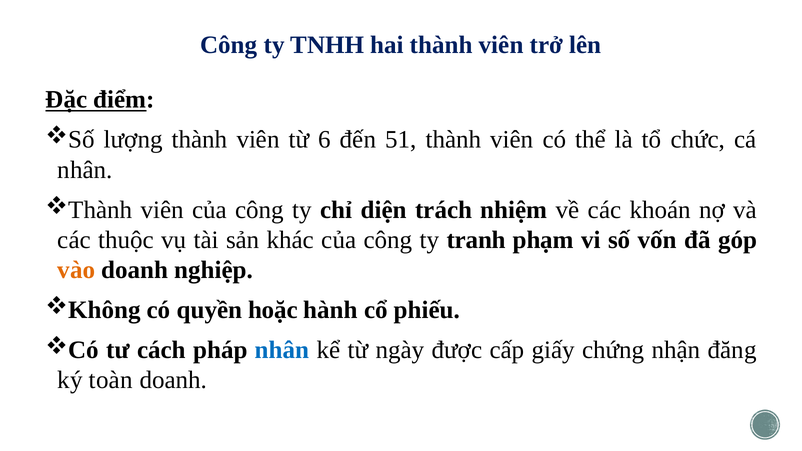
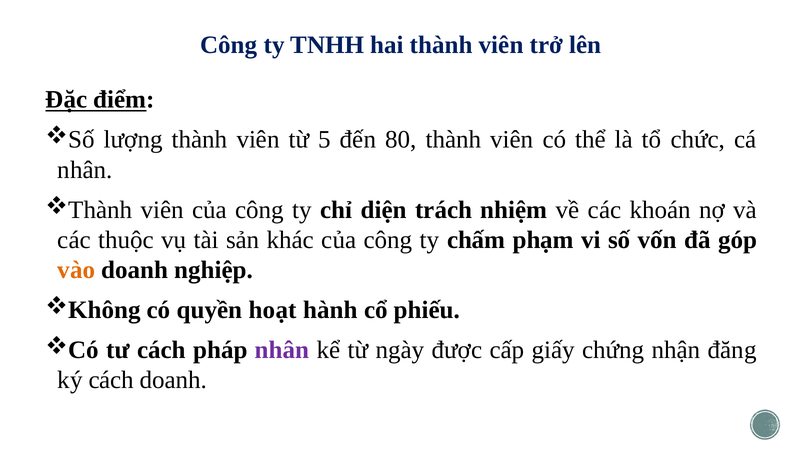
6: 6 -> 5 (325, 140)
51: 51 -> 80 (401, 140)
tranh: tranh -> chấm (476, 240)
hoặc: hoặc -> hoạt (273, 310)
nhân colour: blue -> purple (282, 350)
ký toàn: toàn -> cách (111, 380)
